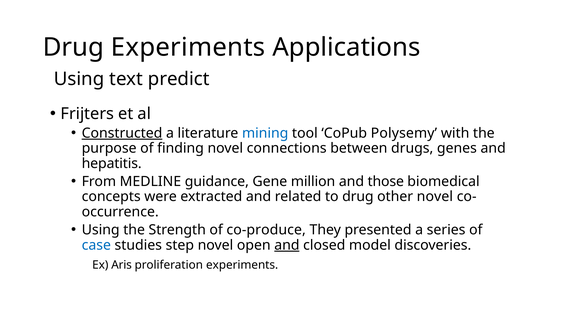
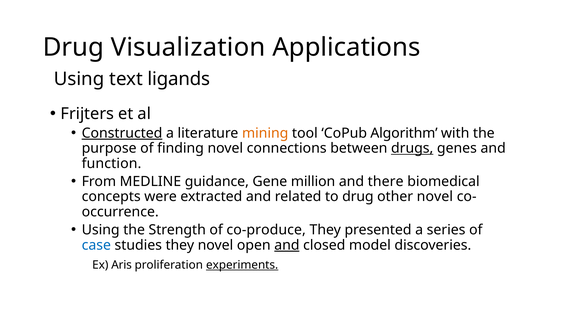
Drug Experiments: Experiments -> Visualization (188, 47)
predict: predict -> ligands (179, 79)
mining colour: blue -> orange (265, 133)
Polysemy: Polysemy -> Algorithm (404, 133)
drugs underline: none -> present (412, 148)
hepatitis: hepatitis -> function (112, 163)
those: those -> there (386, 182)
studies step: step -> they (180, 245)
experiments underline: none -> present (242, 265)
